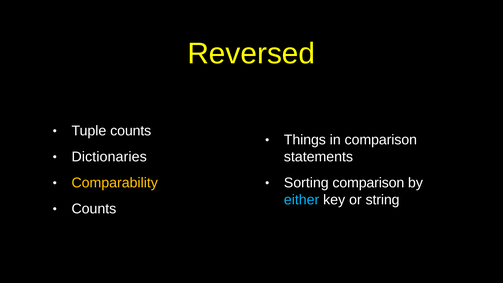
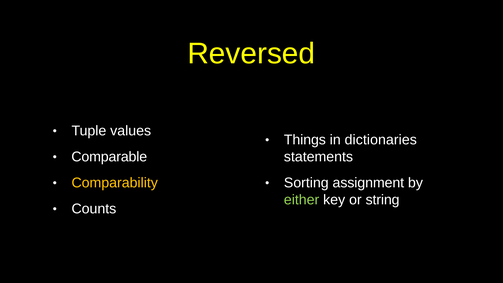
Tuple counts: counts -> values (131, 131)
in comparison: comparison -> dictionaries (381, 140)
Dictionaries: Dictionaries -> Comparable (109, 157)
Sorting comparison: comparison -> assignment (368, 183)
either colour: light blue -> light green (302, 200)
